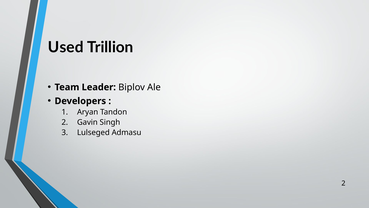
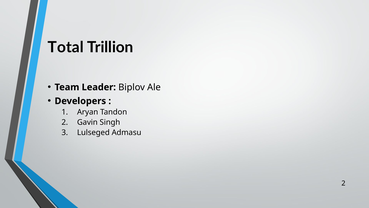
Used: Used -> Total (66, 47)
